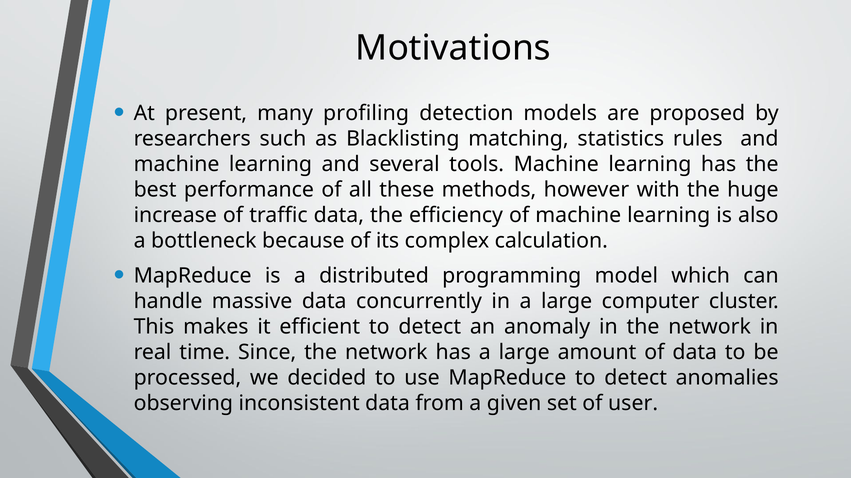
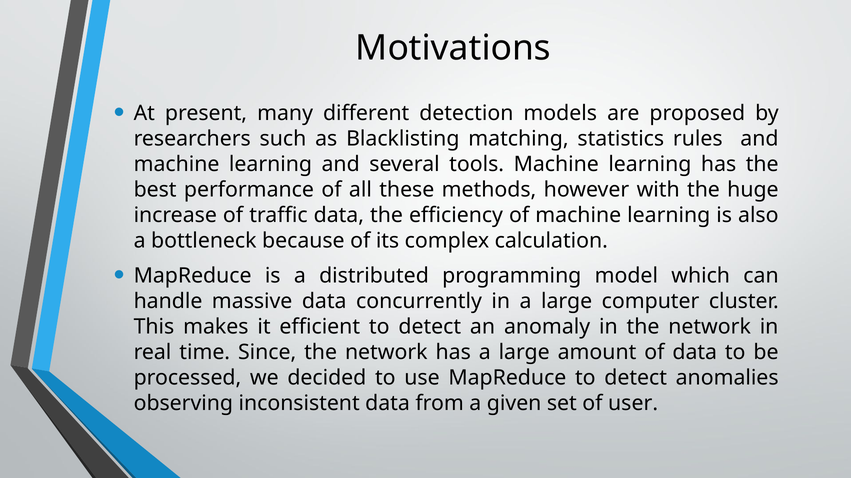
profiling: profiling -> different (366, 113)
